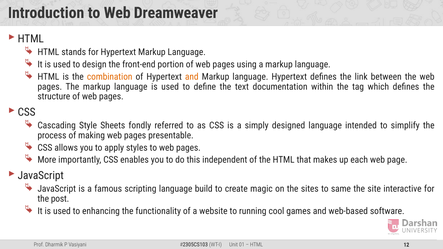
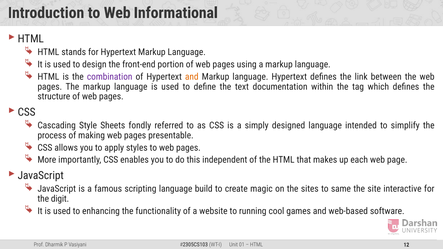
Dreamweaver: Dreamweaver -> Informational (176, 13)
combination colour: orange -> purple (110, 77)
post: post -> digit (60, 199)
